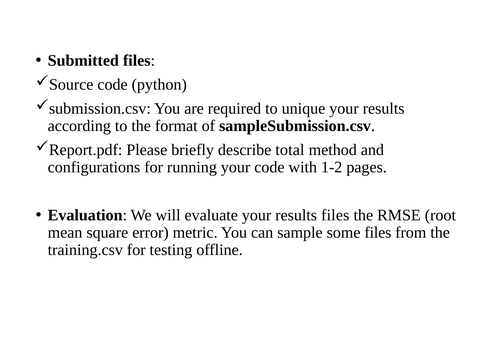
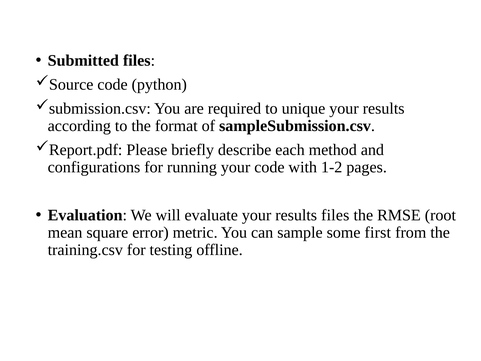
total: total -> each (290, 150)
some files: files -> first (378, 232)
